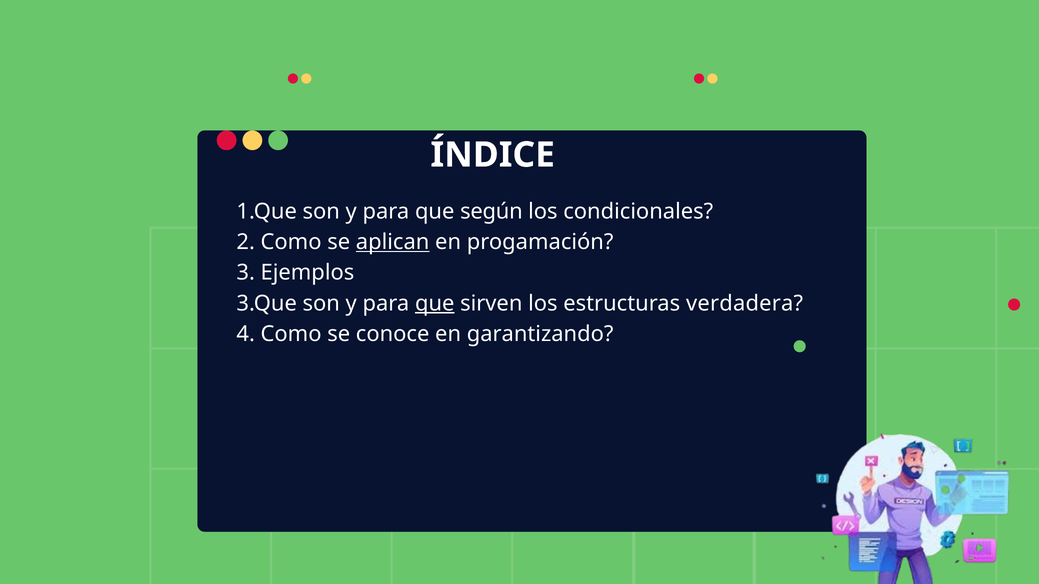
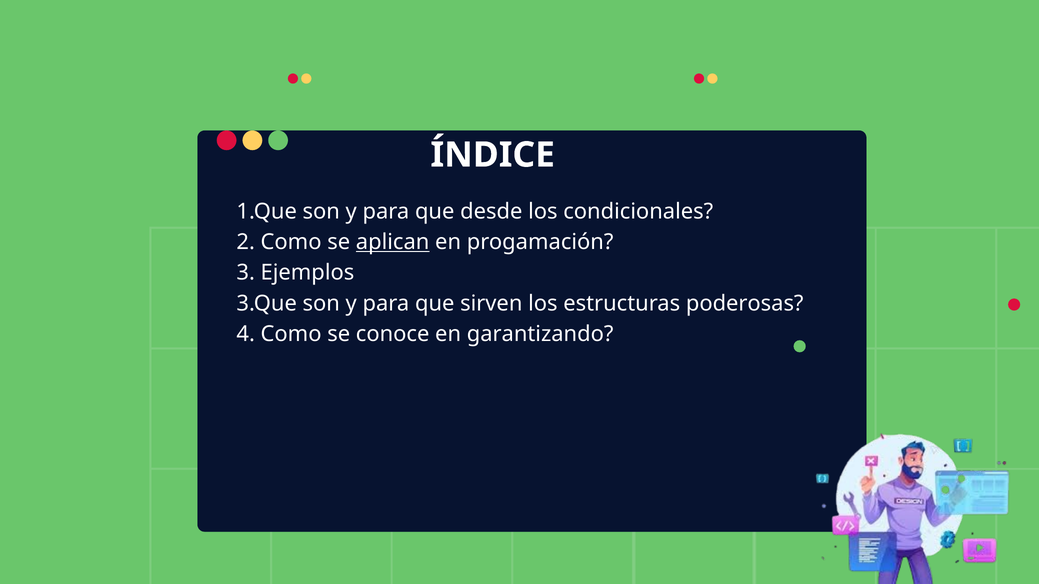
según: según -> desde (491, 211)
que underline: present -> none (435, 304)
verdadera: verdadera -> poderosas (745, 304)
